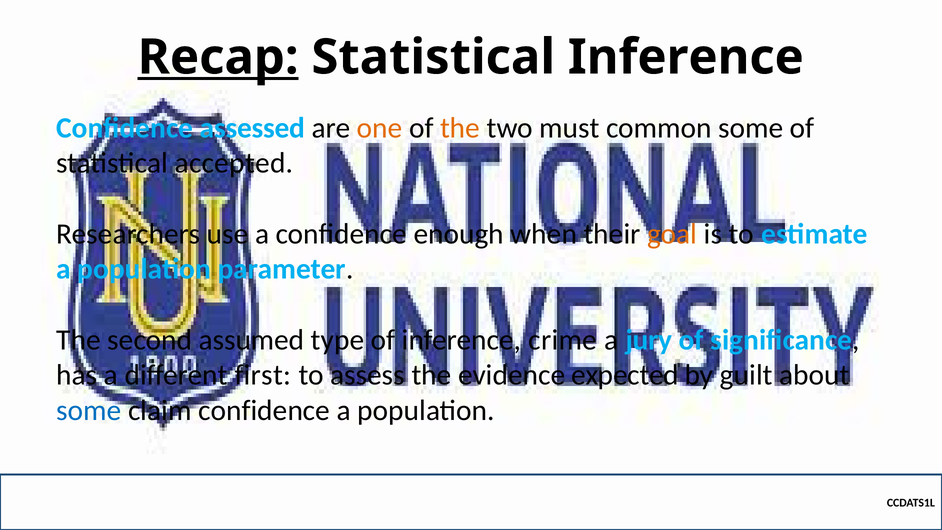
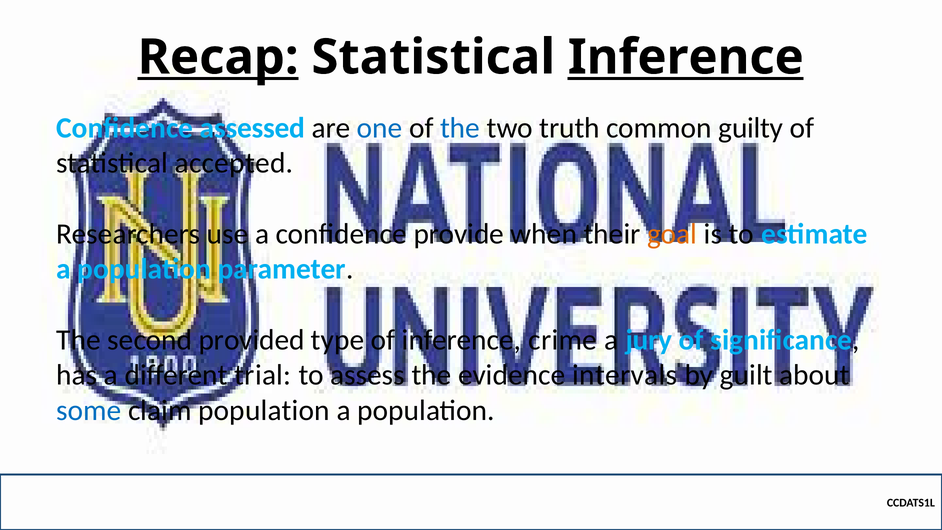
Inference underline: none -> present (686, 57)
one colour: orange -> blue (380, 128)
the colour: orange -> blue (460, 128)
must: must -> truth (570, 128)
common some: some -> guilty (751, 128)
enough: enough -> provide (459, 234)
assumed: assumed -> provided (252, 340)
first: first -> trial (263, 375)
expected: expected -> intervals (625, 375)
claim confidence: confidence -> population (264, 410)
